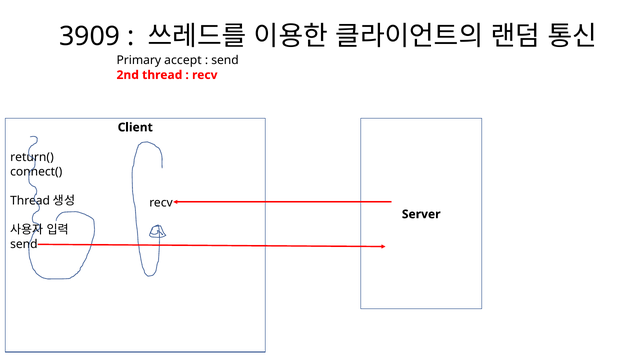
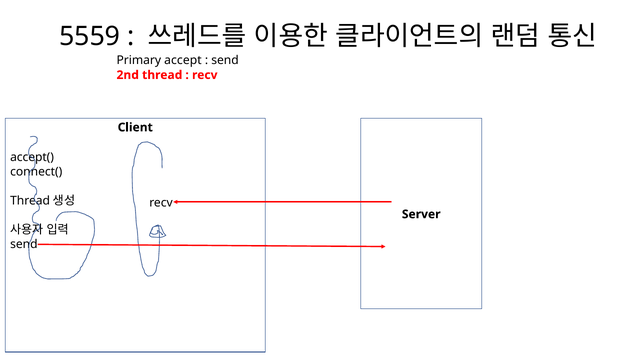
3909: 3909 -> 5559 (90, 36)
return(: return( -> accept( (32, 157)
